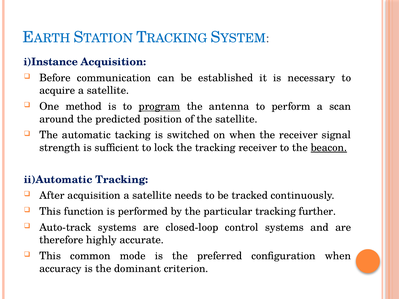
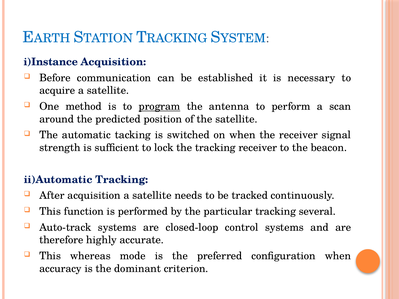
beacon underline: present -> none (329, 148)
further: further -> several (317, 212)
common: common -> whereas (90, 256)
